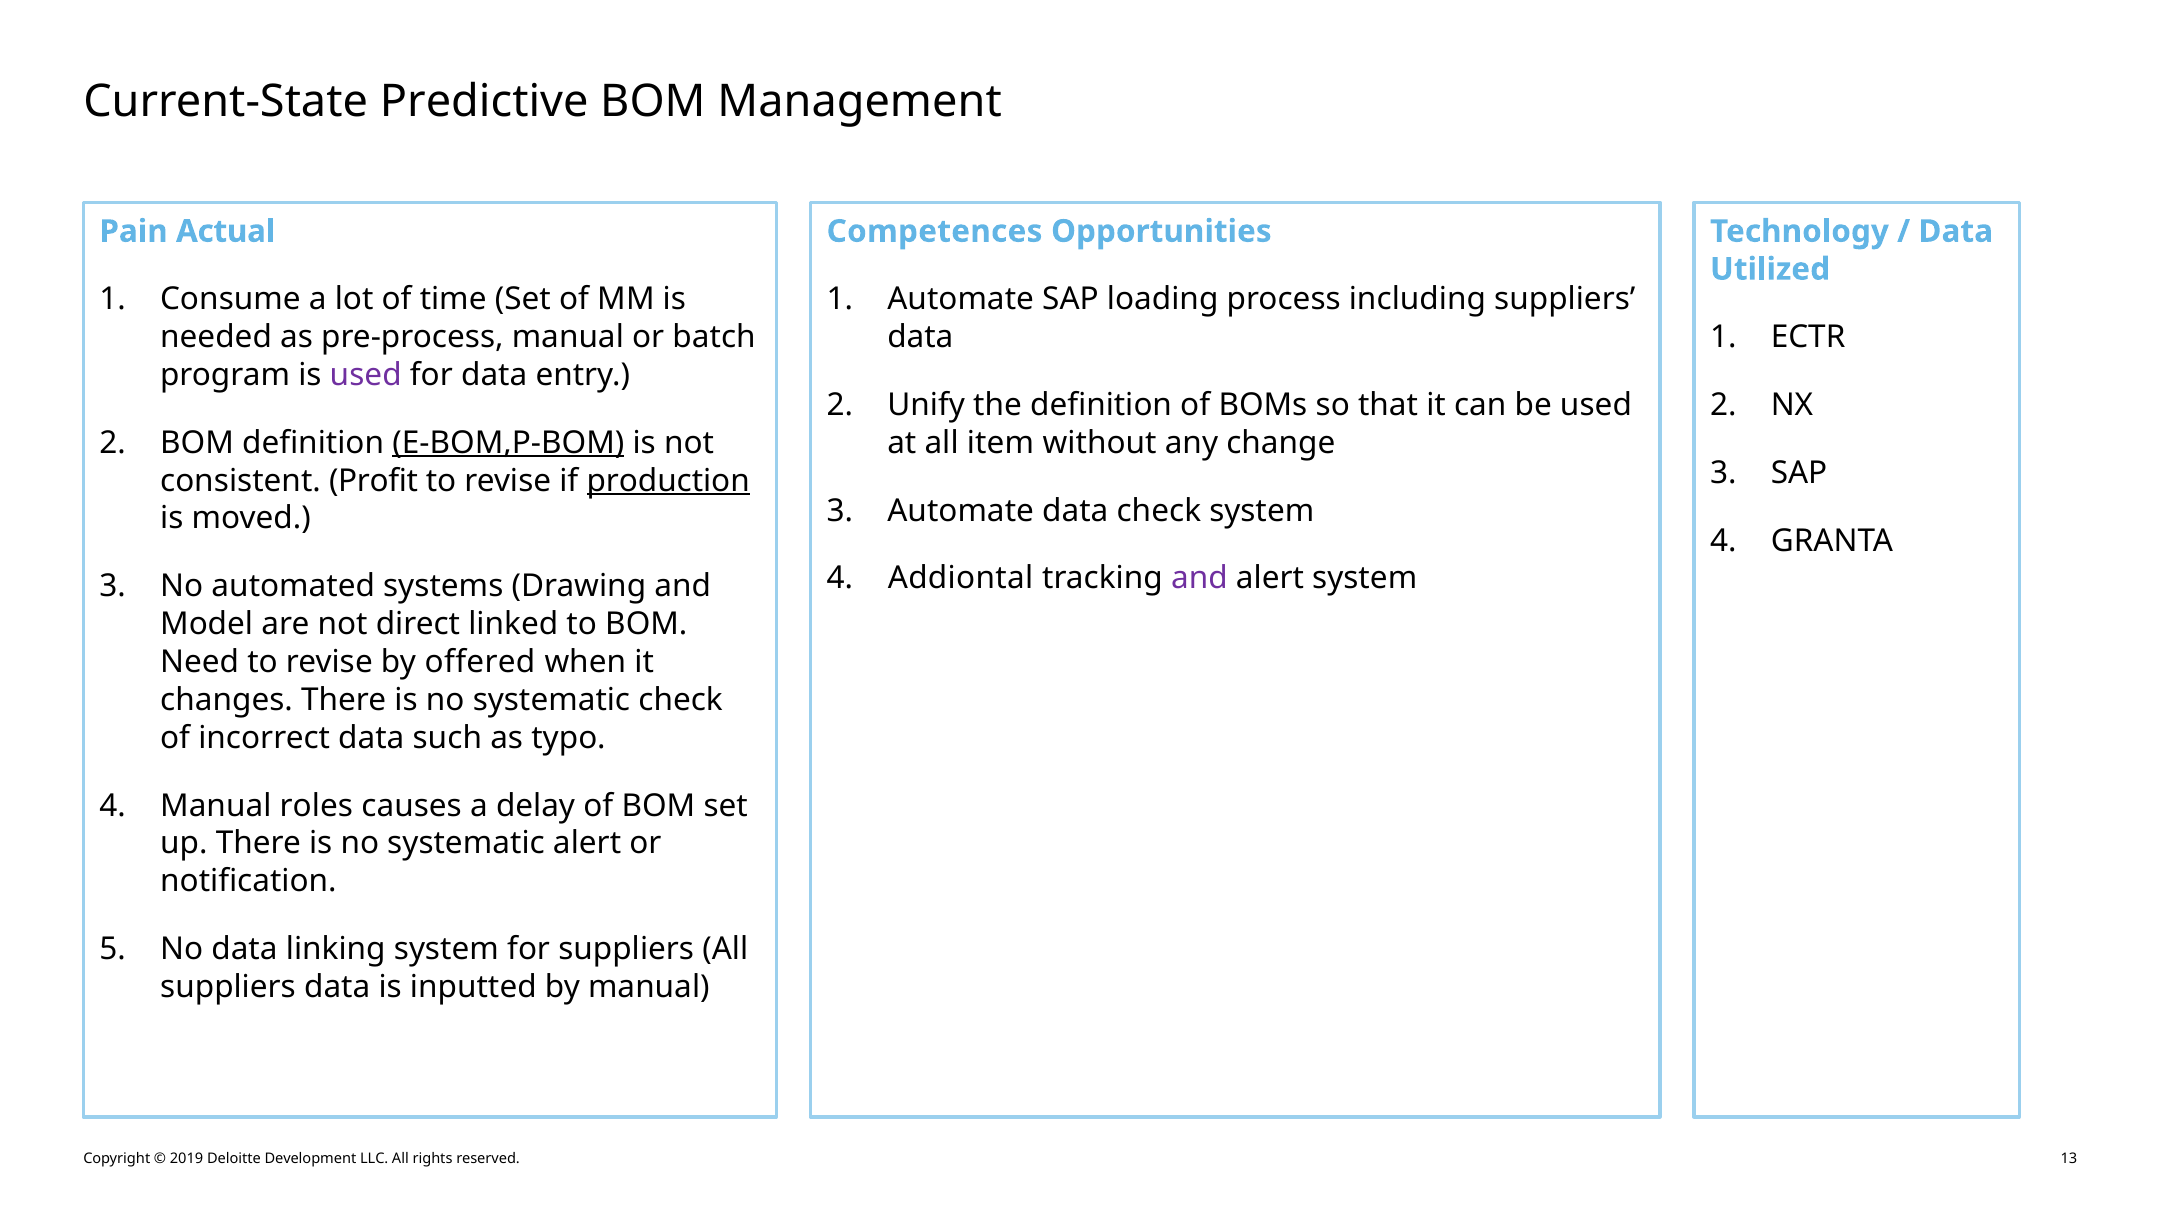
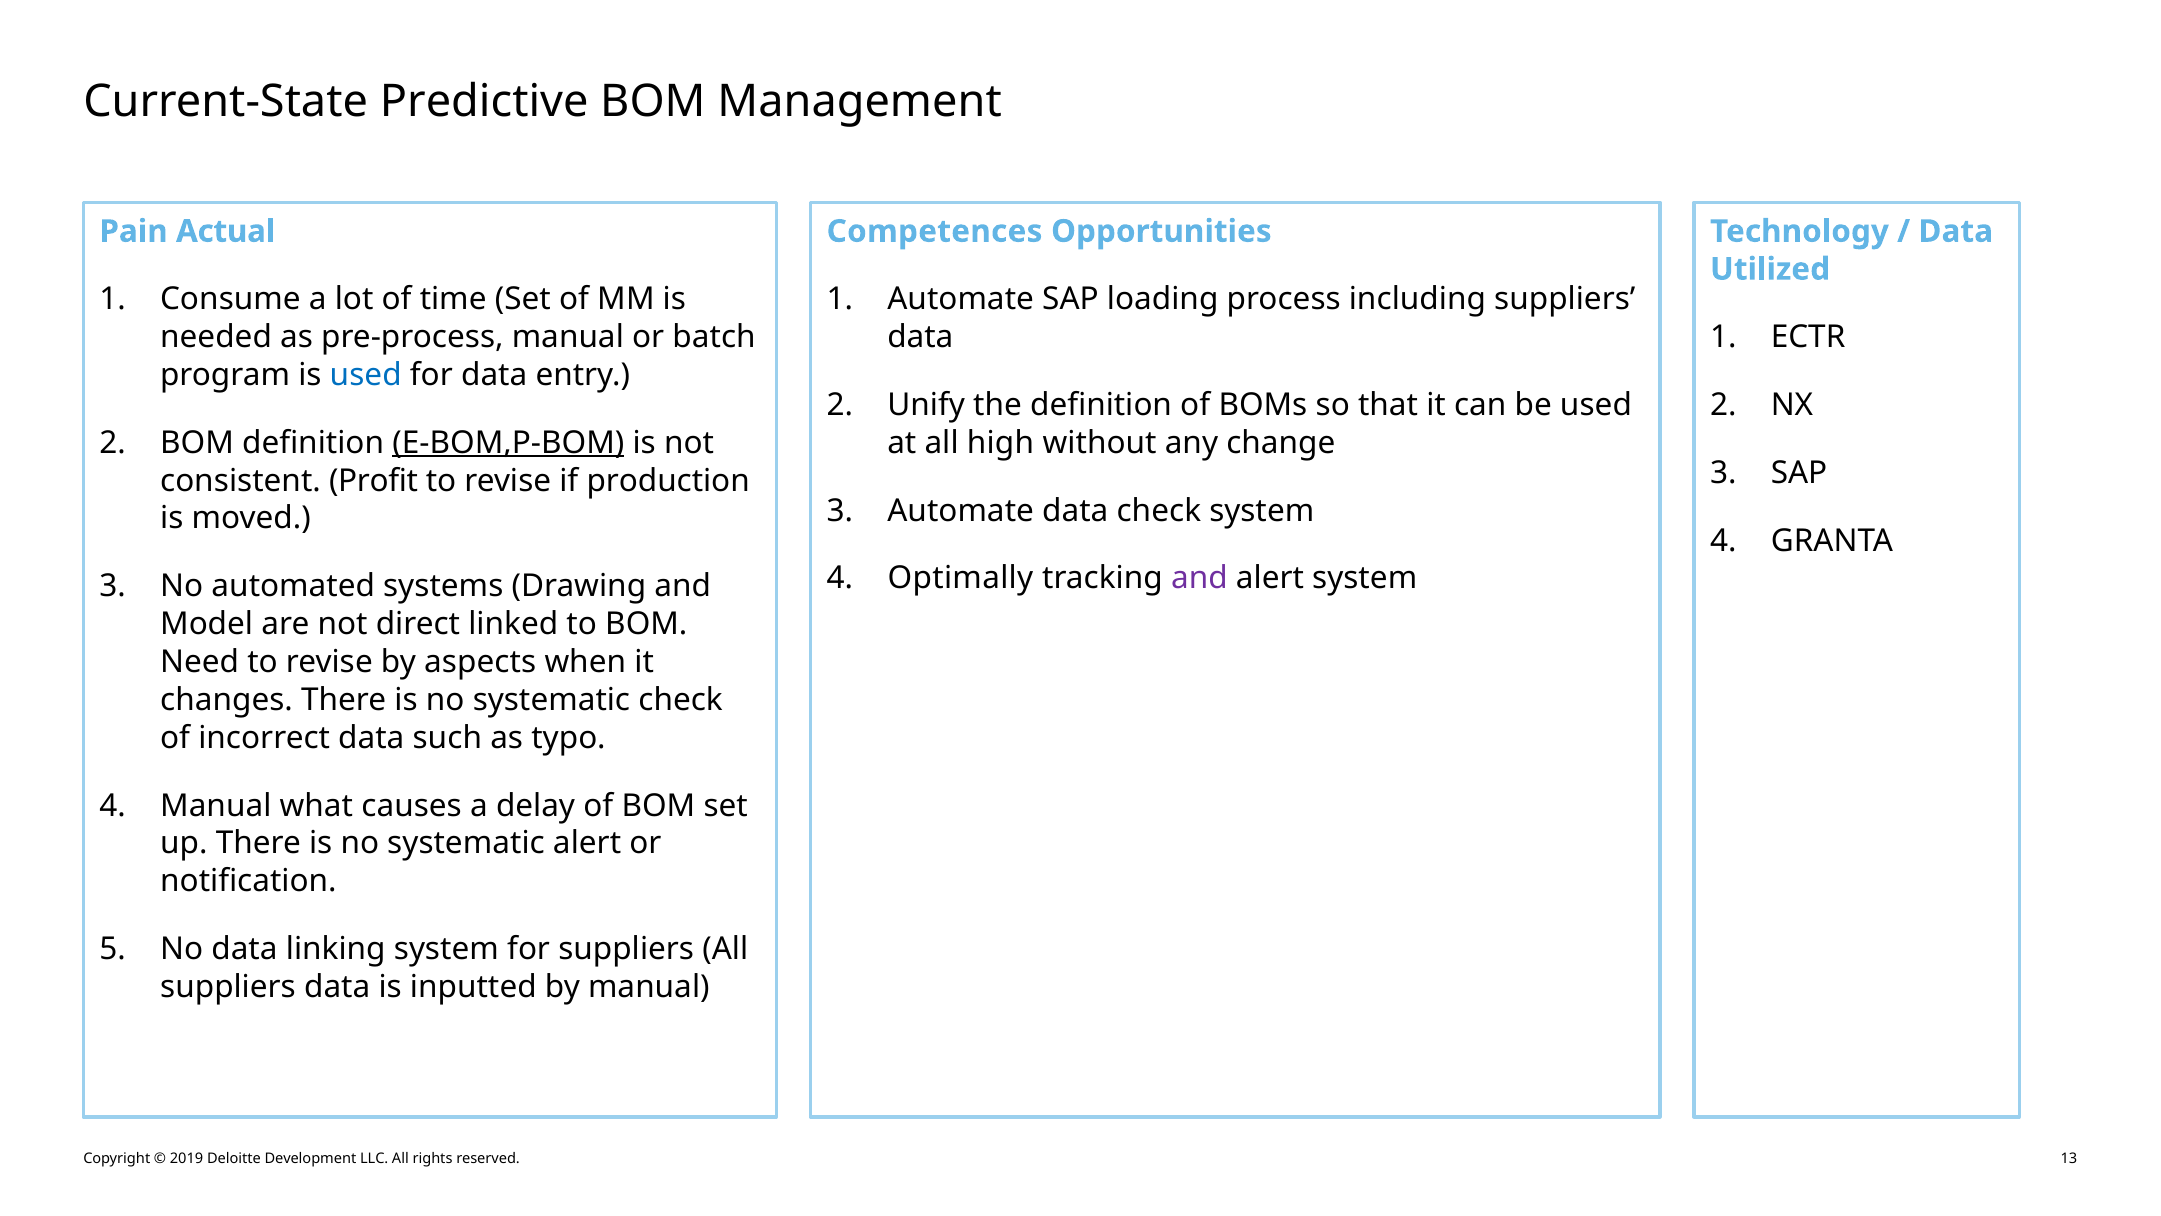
used colour: purple -> blue (366, 375)
item: item -> high (1000, 443)
production underline: present -> none (668, 480)
Addiontal: Addiontal -> Optimally (960, 578)
offered: offered -> aspects (480, 662)
roles: roles -> what (316, 805)
